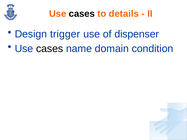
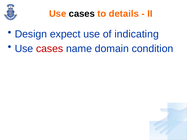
trigger: trigger -> expect (65, 34)
dispenser: dispenser -> indicating (137, 34)
cases colour: black -> red (50, 49)
